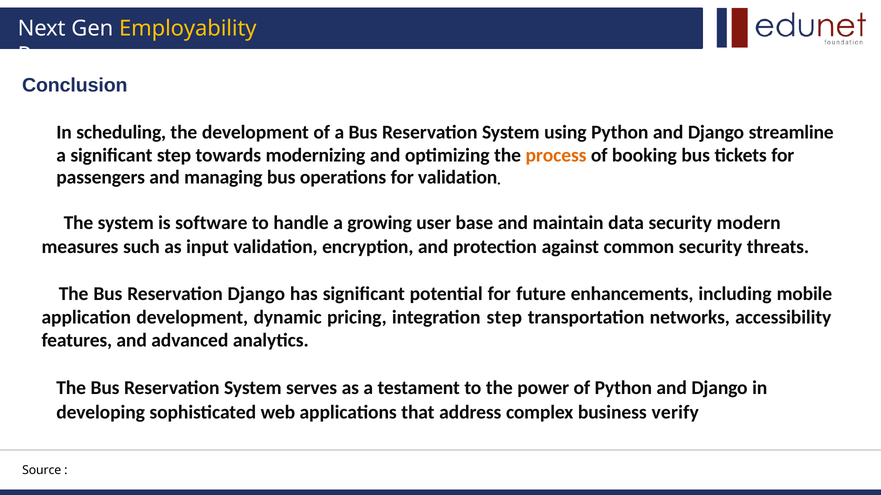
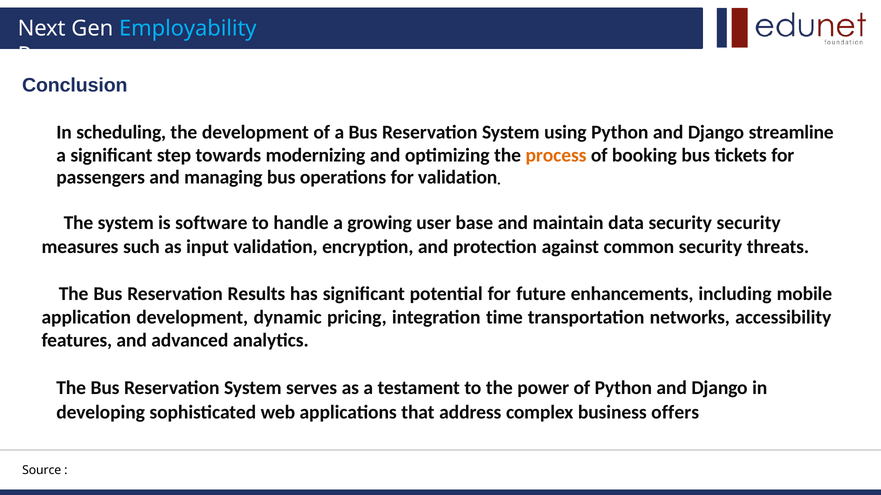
Employability colour: yellow -> light blue (188, 29)
security modern: modern -> security (749, 223)
Reservation Django: Django -> Results (256, 294)
integration step: step -> time (504, 317)
verify: verify -> offers (675, 413)
